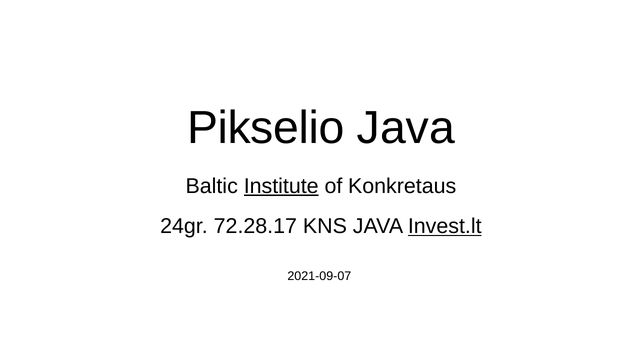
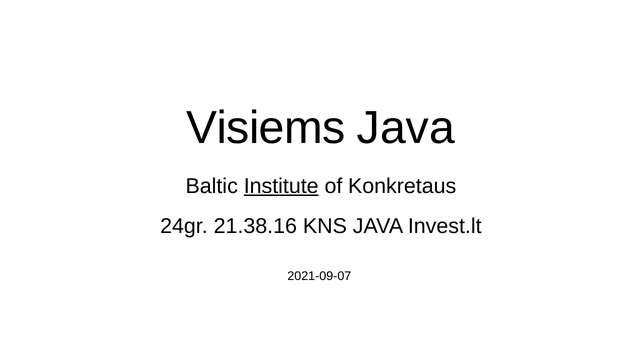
Pikselio: Pikselio -> Visiems (266, 128)
72.28.17: 72.28.17 -> 21.38.16 (255, 226)
Invest.lt underline: present -> none (445, 226)
